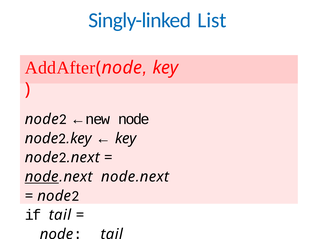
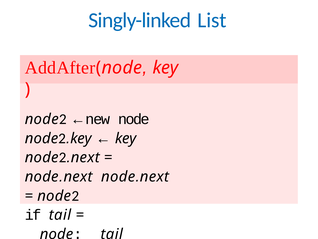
node underline: present -> none (42, 177)
